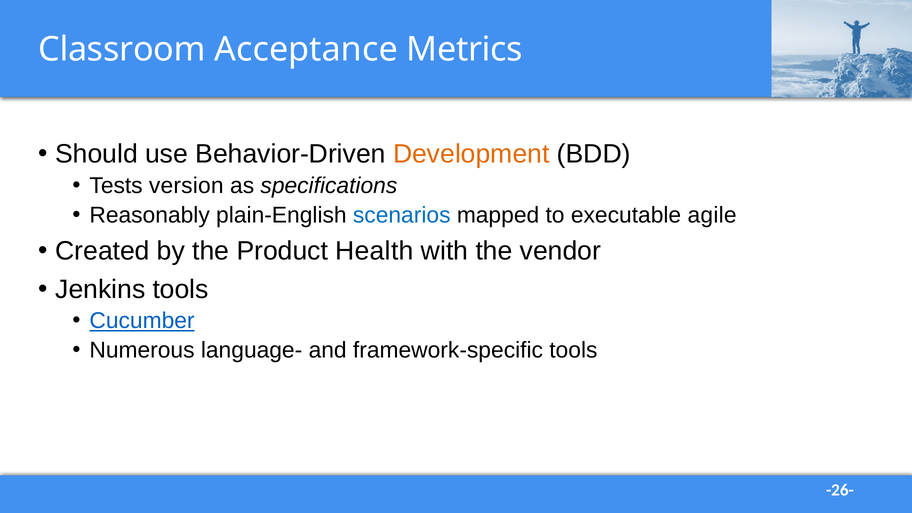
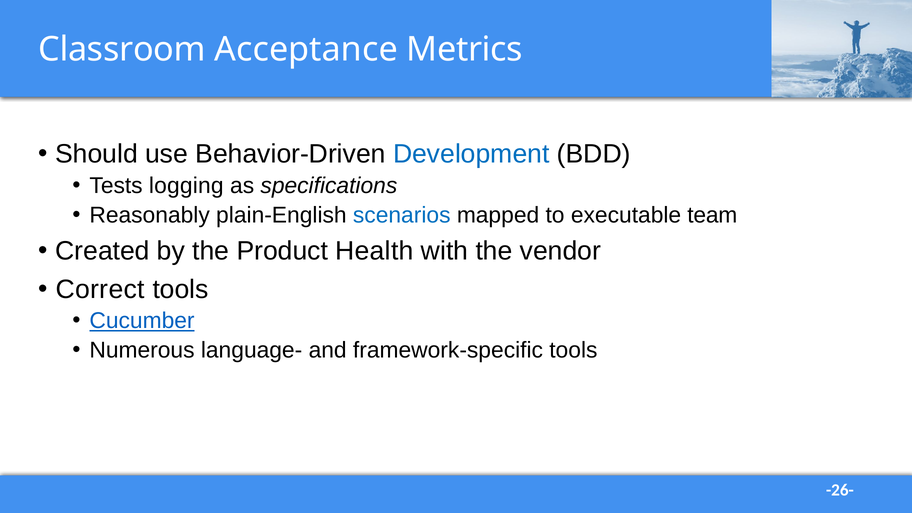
Development colour: orange -> blue (471, 154)
version: version -> logging (186, 186)
agile: agile -> team (712, 215)
Jenkins: Jenkins -> Correct (100, 289)
